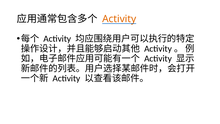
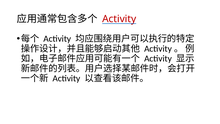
Activity colour: orange -> red (119, 19)
